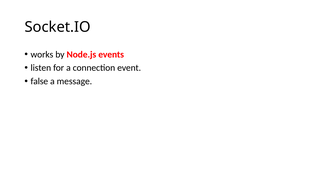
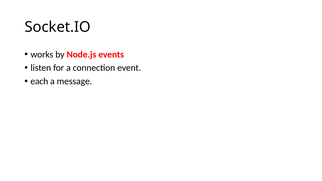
false: false -> each (39, 81)
